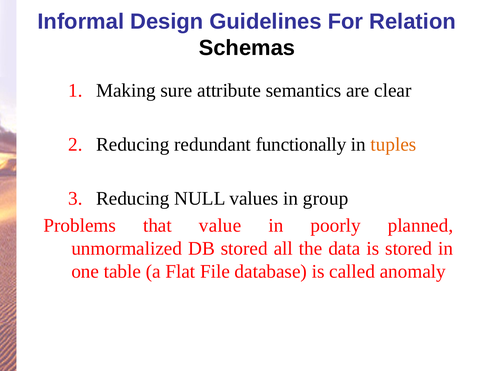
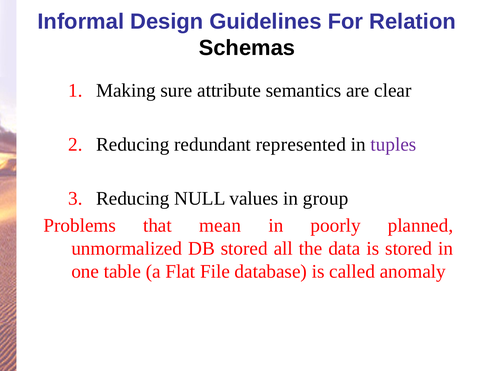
functionally: functionally -> represented (301, 144)
tuples colour: orange -> purple (393, 144)
value: value -> mean (220, 225)
